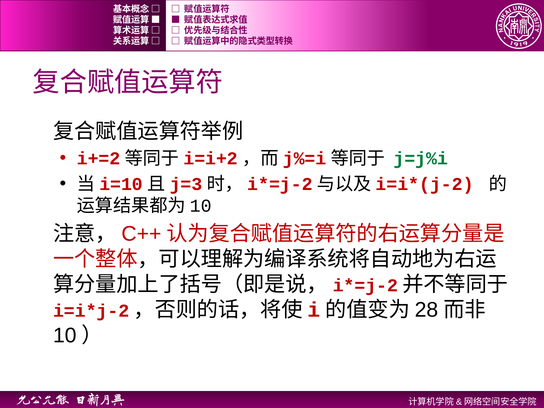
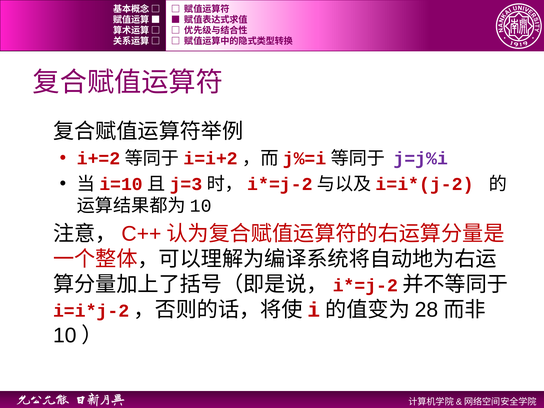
j=j%i colour: green -> purple (421, 159)
